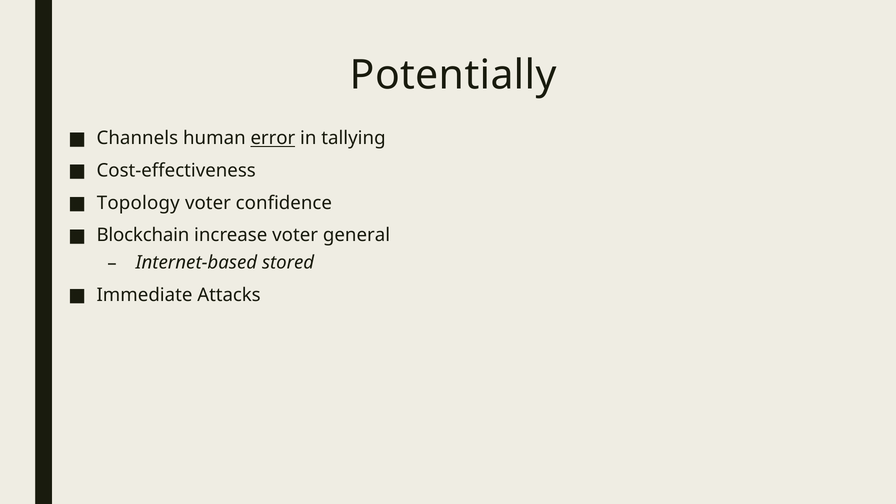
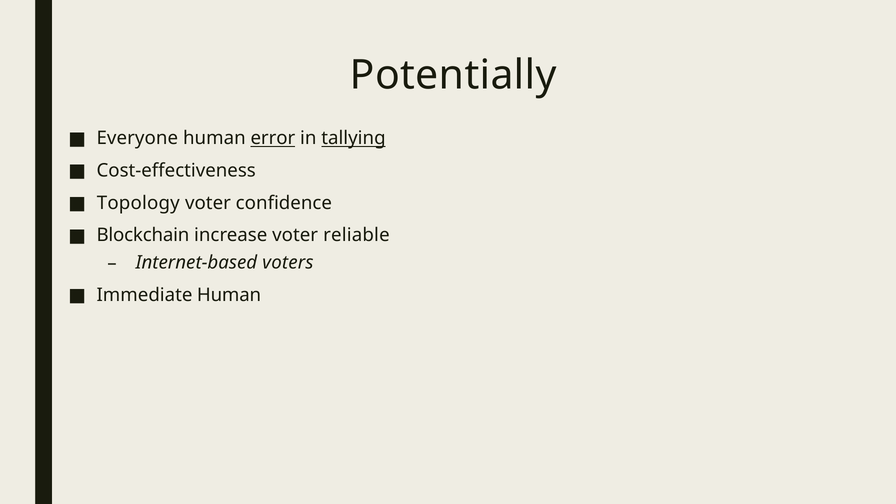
Channels: Channels -> Everyone (137, 138)
tallying underline: none -> present (353, 138)
general: general -> reliable (356, 235)
stored: stored -> voters (288, 263)
Immediate Attacks: Attacks -> Human (229, 295)
